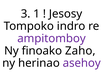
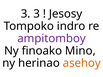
3 1: 1 -> 3 (37, 14)
Zaho: Zaho -> Mino (80, 51)
asehoy colour: purple -> orange (82, 63)
